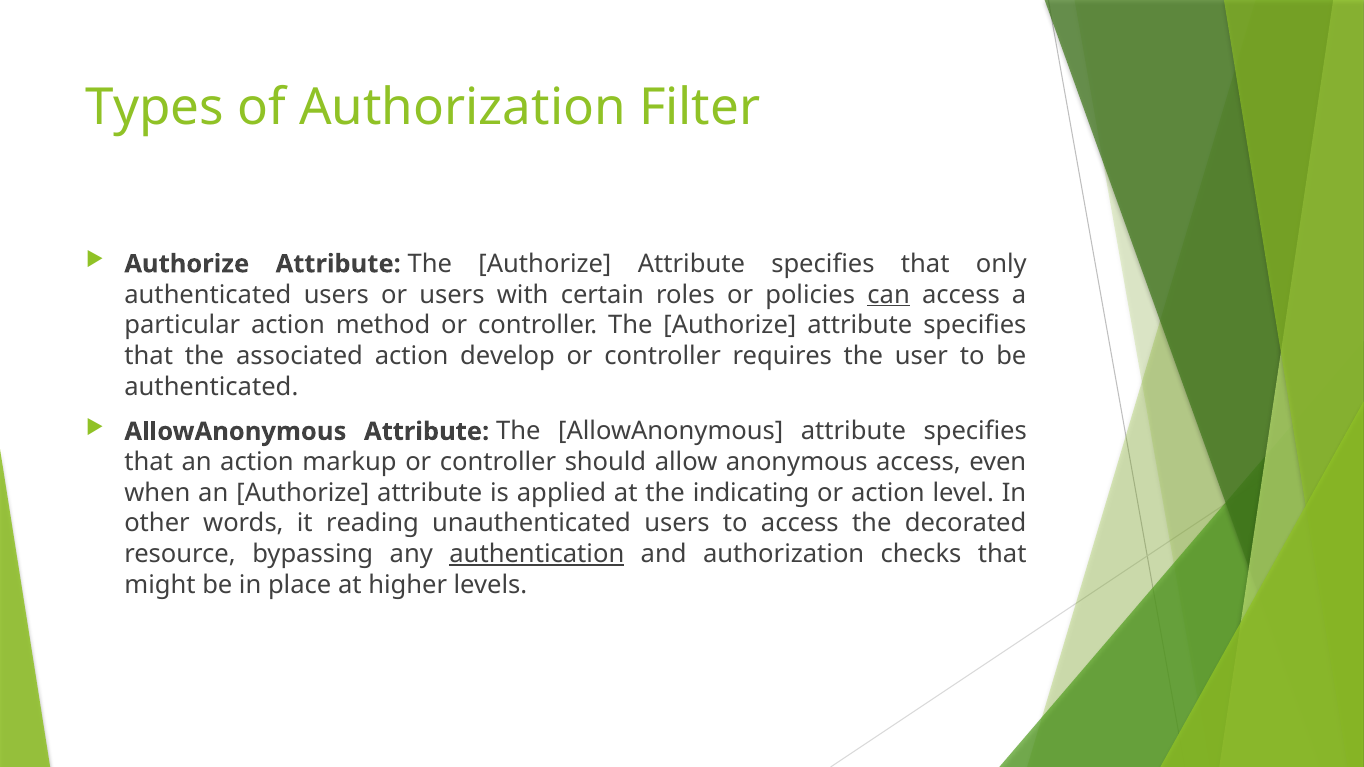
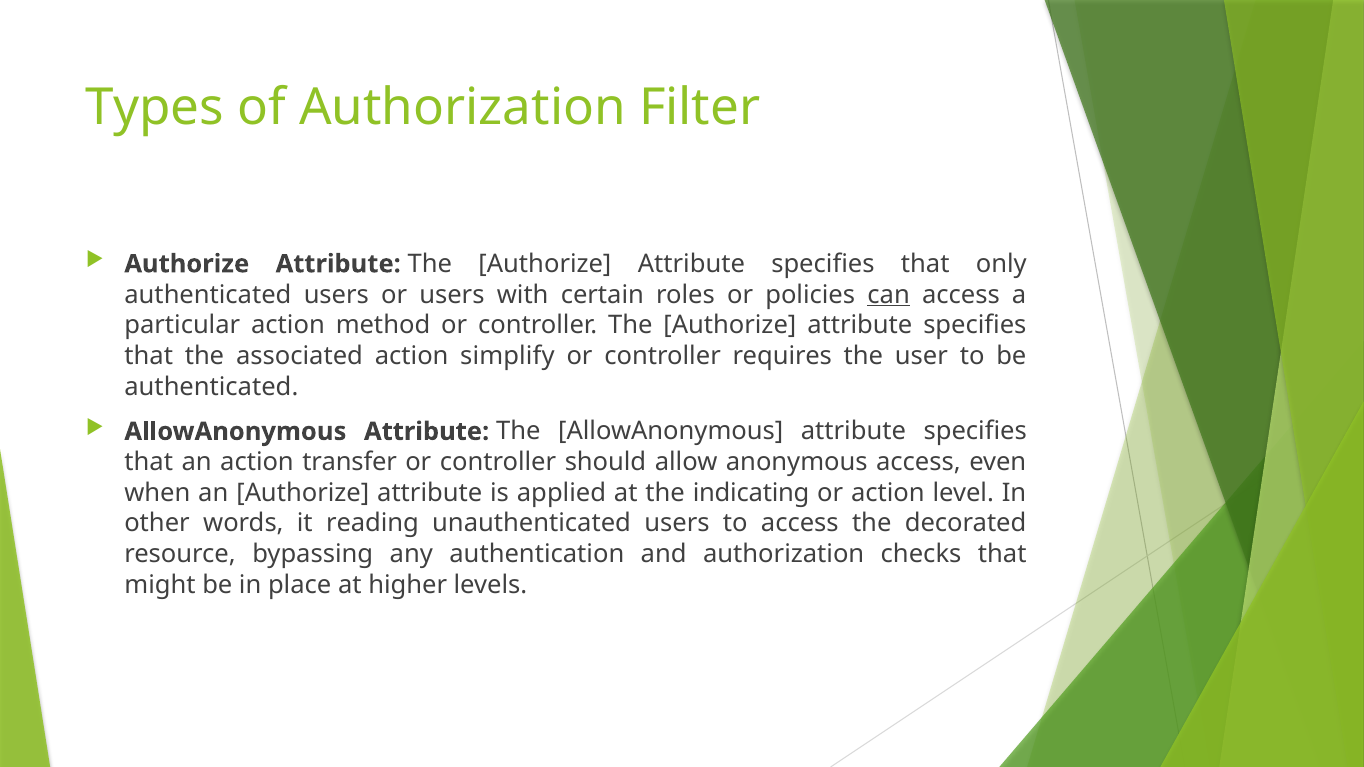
develop: develop -> simplify (507, 356)
markup: markup -> transfer (350, 462)
authentication underline: present -> none (537, 554)
